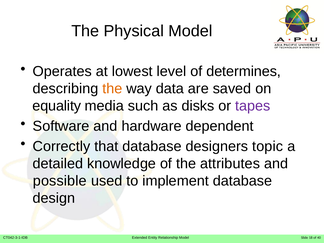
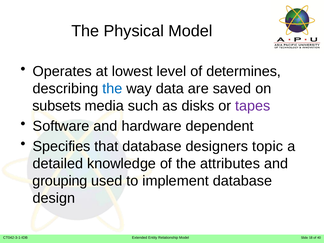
the colour: orange -> blue (112, 89)
equality: equality -> subsets (57, 106)
Correctly: Correctly -> Specifies (62, 146)
possible: possible -> grouping (60, 181)
